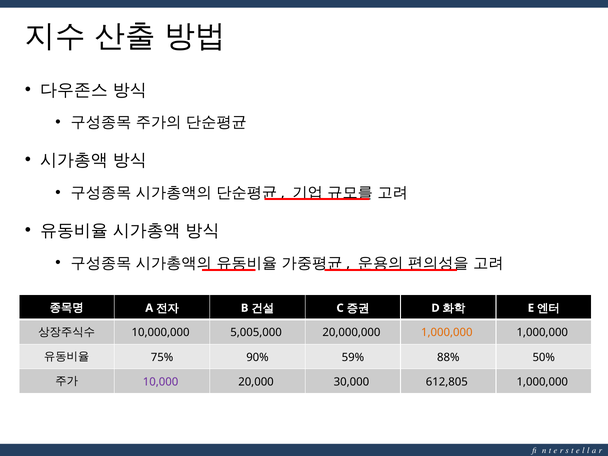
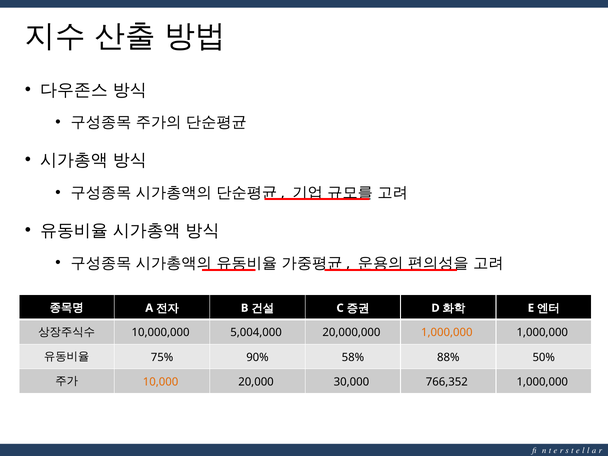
5,005,000: 5,005,000 -> 5,004,000 (256, 333)
59%: 59% -> 58% (353, 357)
10,000 colour: purple -> orange (161, 382)
612,805: 612,805 -> 766,352 (447, 382)
